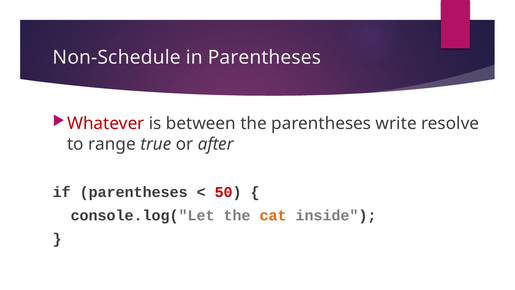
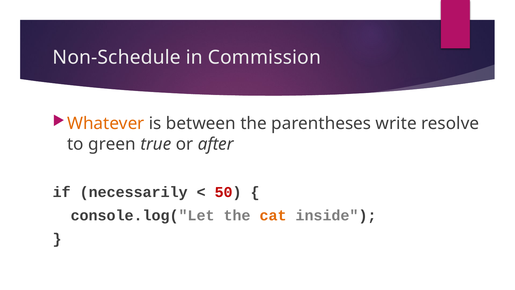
in Parentheses: Parentheses -> Commission (264, 57)
Whatever colour: red -> orange (106, 123)
range: range -> green (112, 144)
if parentheses: parentheses -> necessarily (134, 192)
